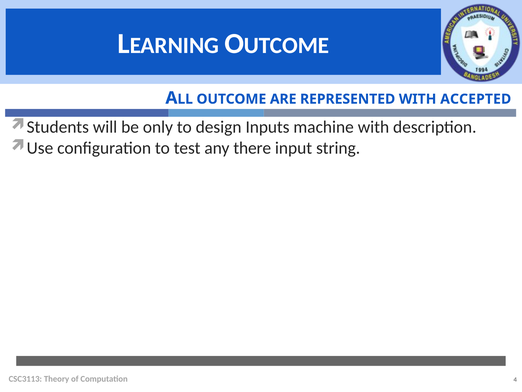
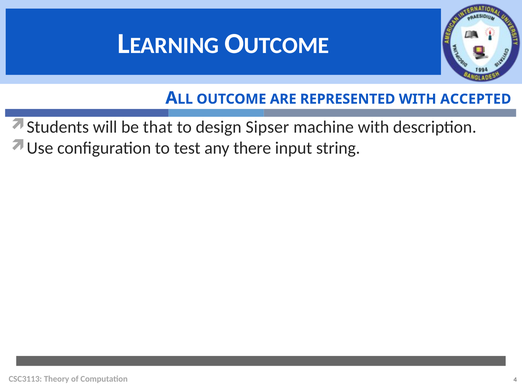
only: only -> that (158, 127)
Inputs: Inputs -> Sipser (267, 127)
